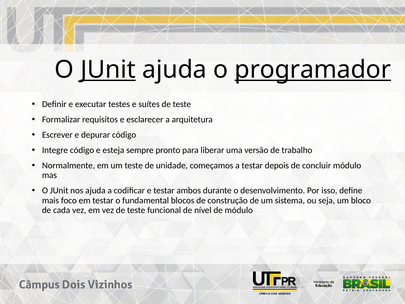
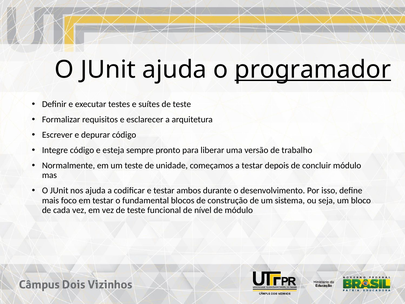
JUnit underline: present -> none (108, 70)
